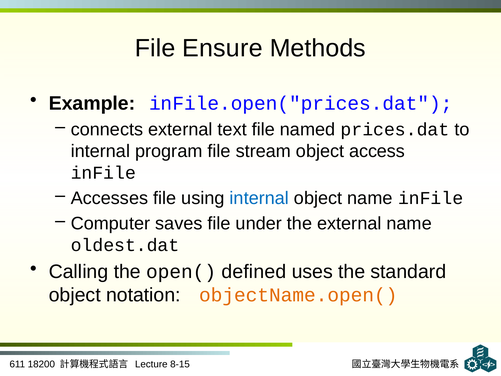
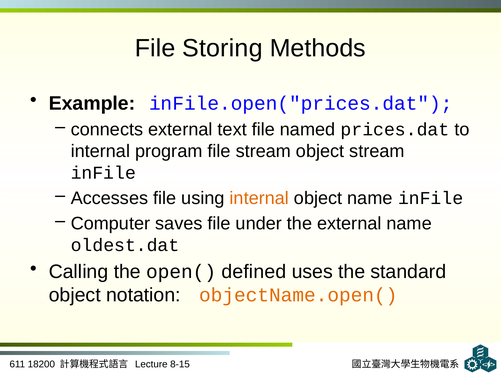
Ensure: Ensure -> Storing (222, 48)
object access: access -> stream (377, 151)
internal colour: blue -> orange (259, 198)
